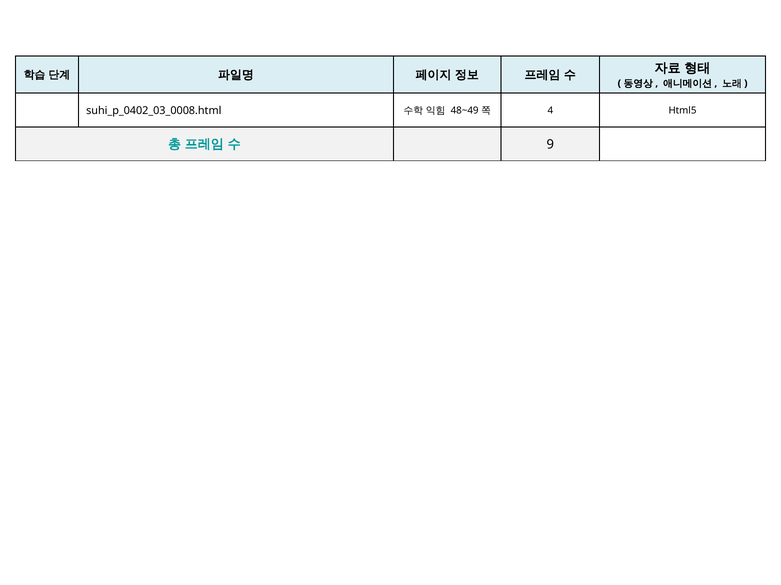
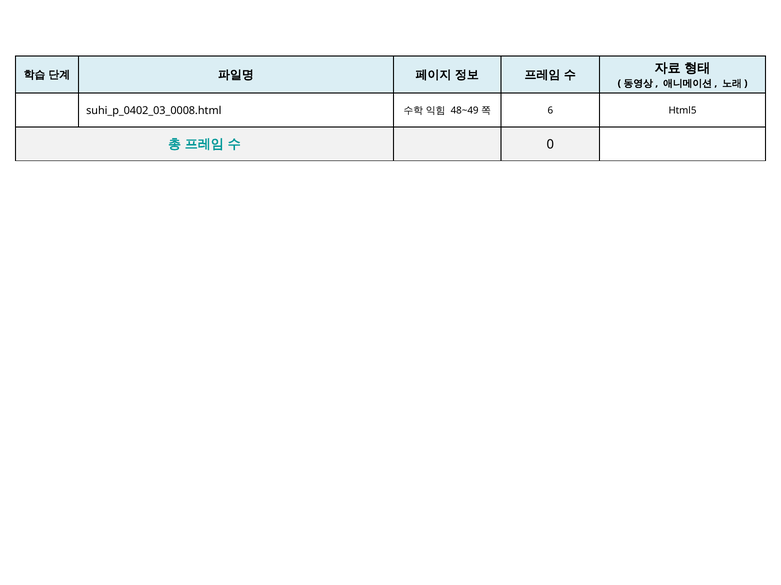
4: 4 -> 6 (550, 111)
9: 9 -> 0 (550, 145)
